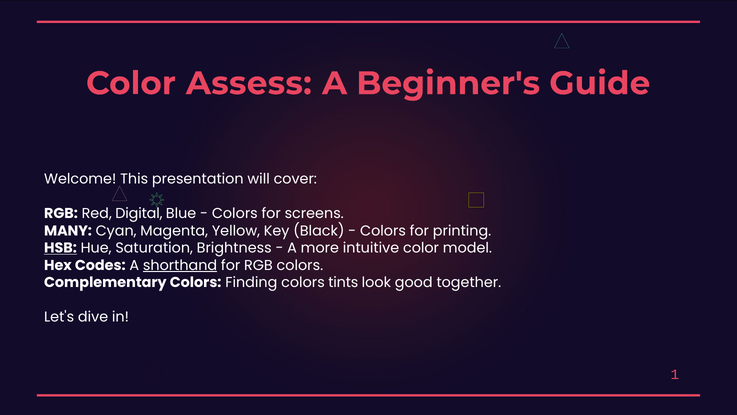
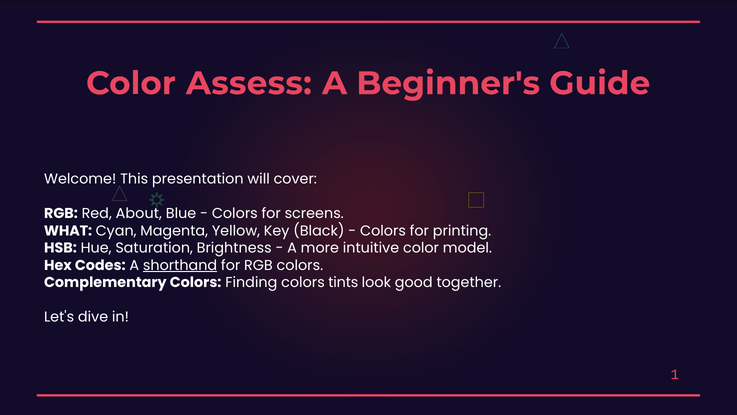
Digital: Digital -> About (139, 213)
MANY: MANY -> WHAT (68, 231)
HSB underline: present -> none (60, 248)
